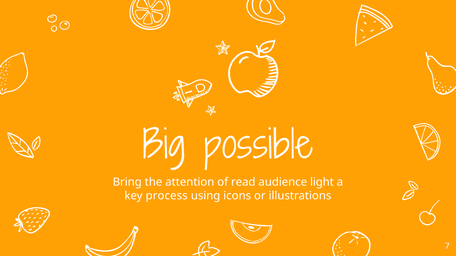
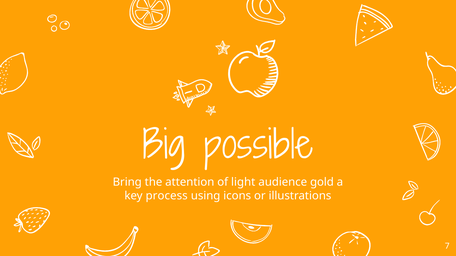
read: read -> light (243, 182)
light: light -> gold (322, 182)
